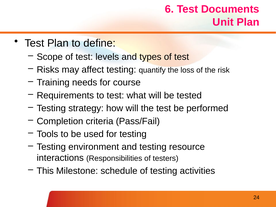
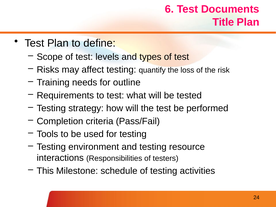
Unit: Unit -> Title (223, 22)
course: course -> outline (127, 83)
